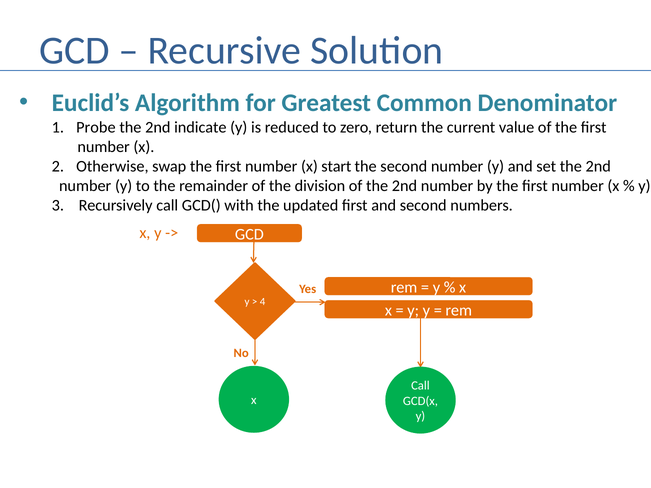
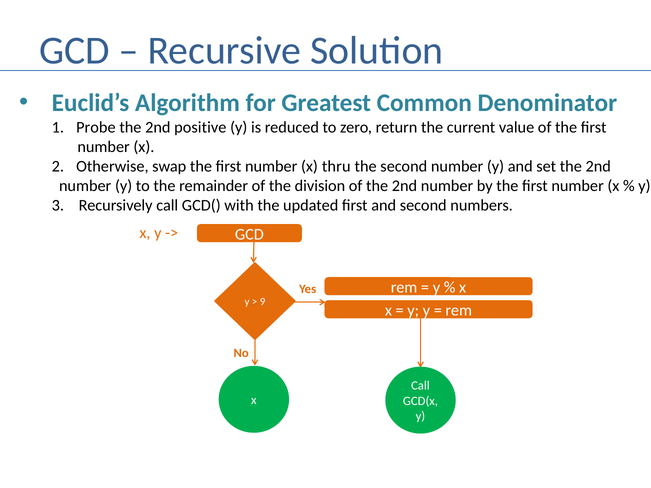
indicate: indicate -> positive (200, 127)
start: start -> thru (336, 166)
4: 4 -> 9 (263, 302)
